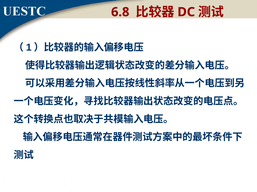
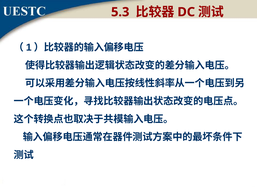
6.8: 6.8 -> 5.3 (120, 12)
